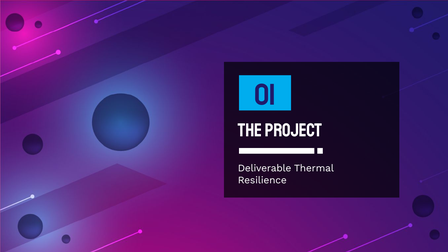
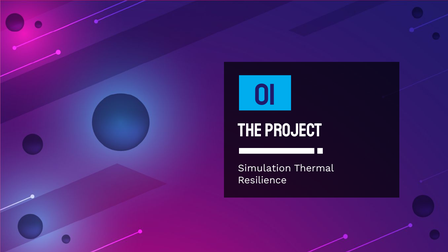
Deliverable: Deliverable -> Simulation (265, 168)
